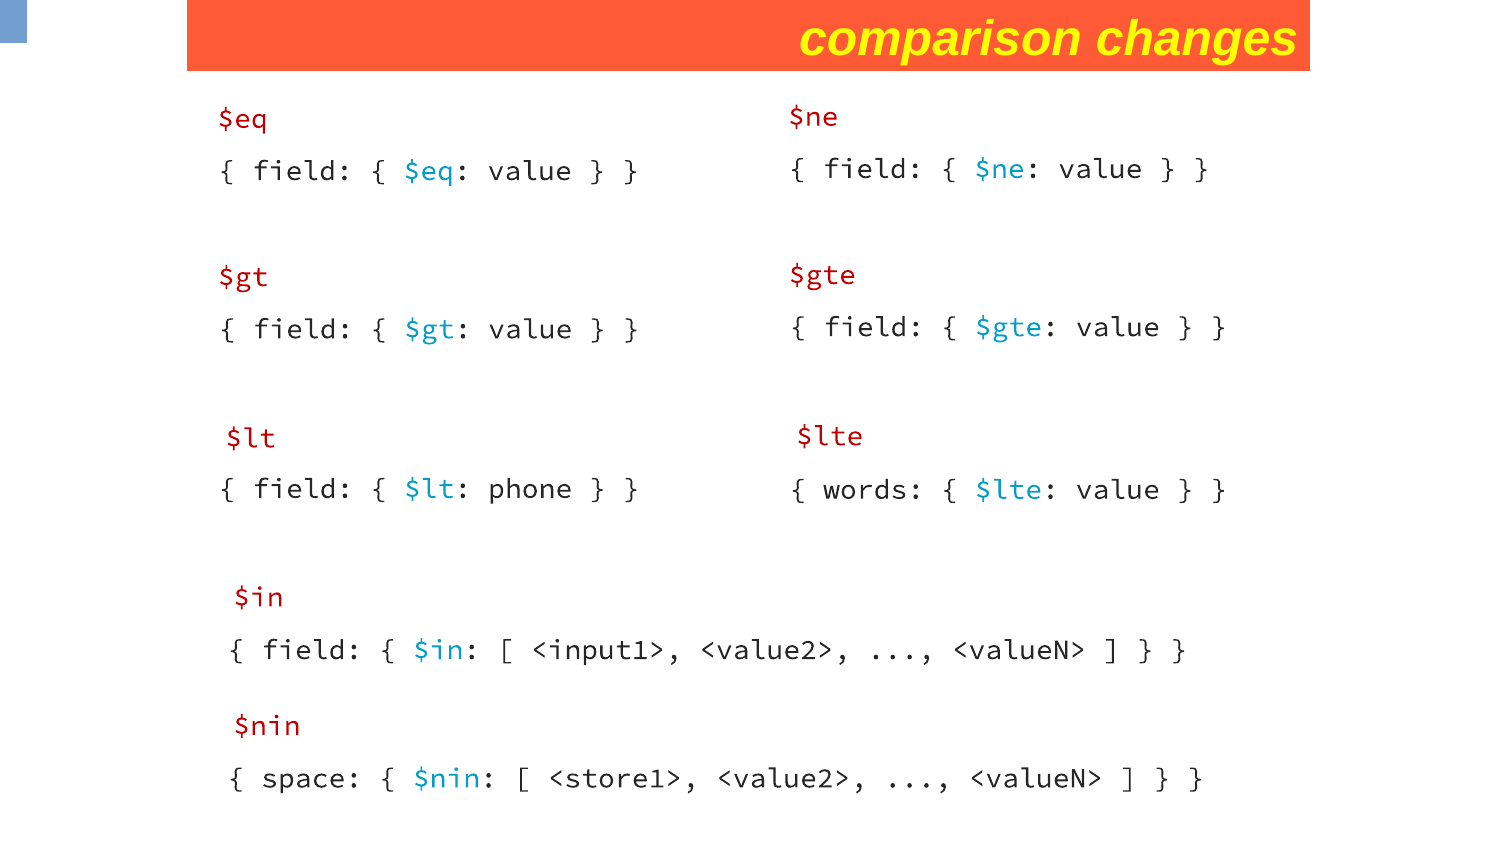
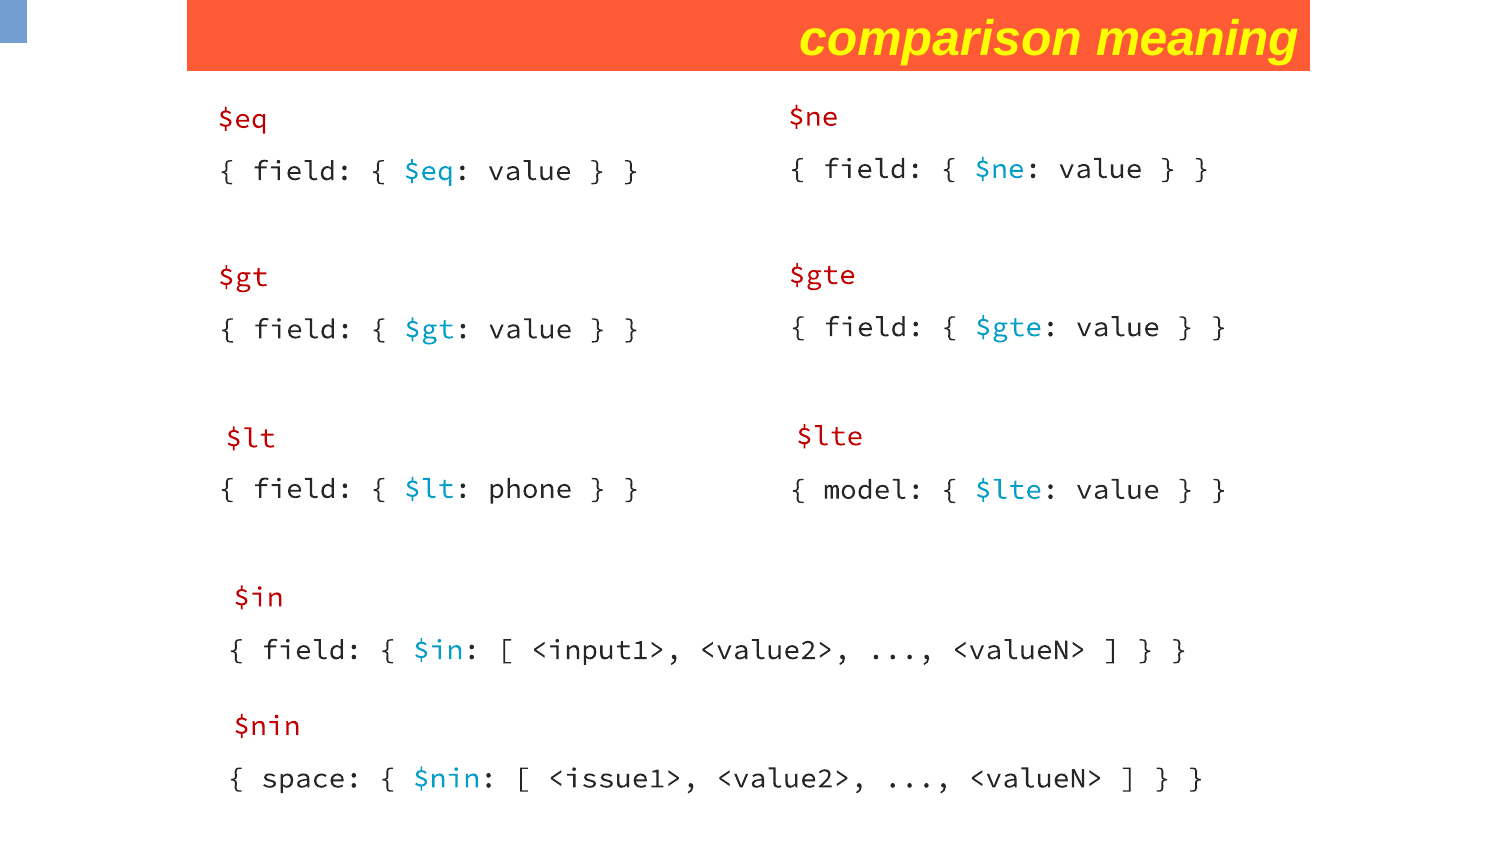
changes: changes -> meaning (1197, 39)
words: words -> model (874, 490)
<store1>: <store1> -> <issue1> (623, 778)
